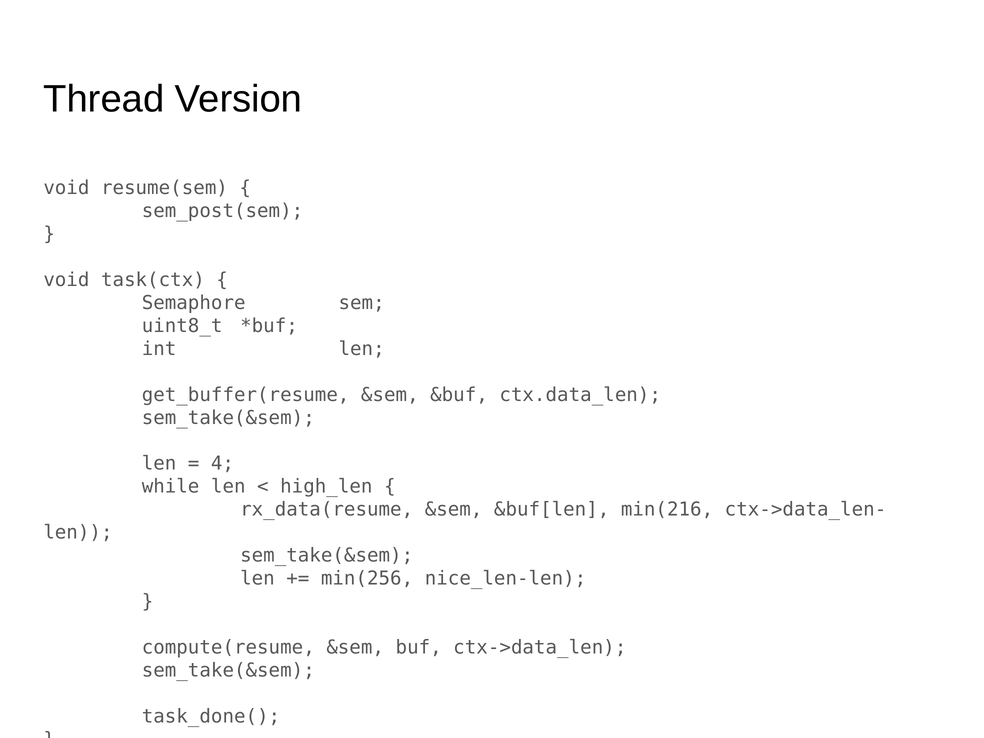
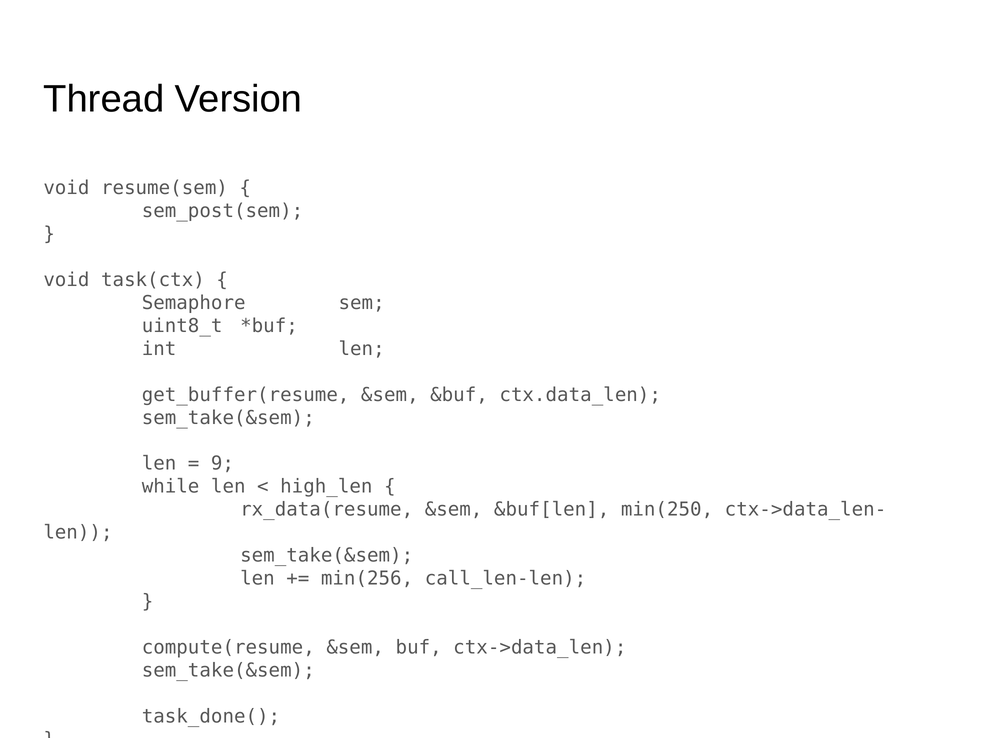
4: 4 -> 9 (222, 464)
min(216: min(216 -> min(250 (667, 510)
nice_len-len: nice_len-len -> call_len-len (506, 579)
